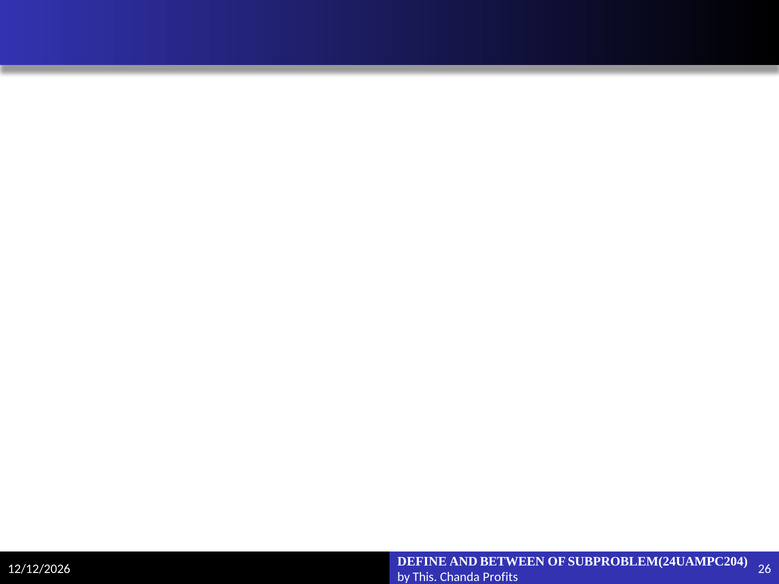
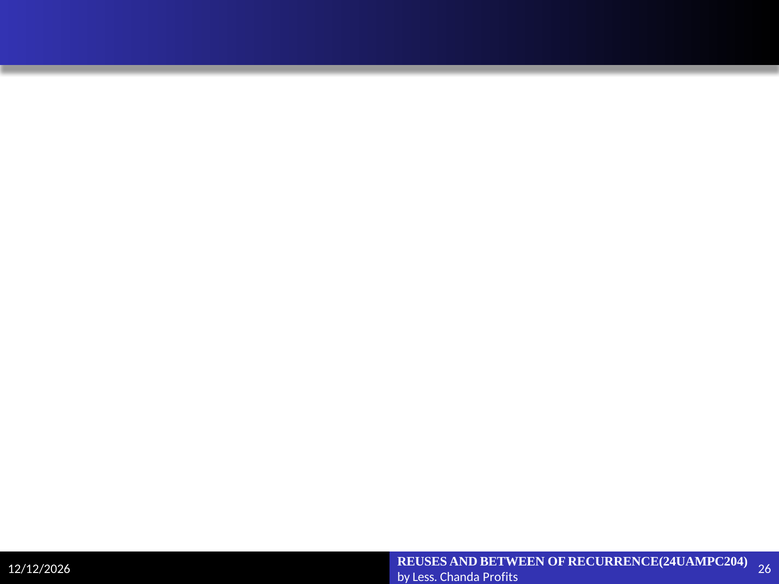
DEFINE: DEFINE -> REUSES (422, 562)
SUBPROBLEM(24UAMPC204: SUBPROBLEM(24UAMPC204 -> RECURRENCE(24UAMPC204 (658, 562)
This: This -> Less (425, 577)
